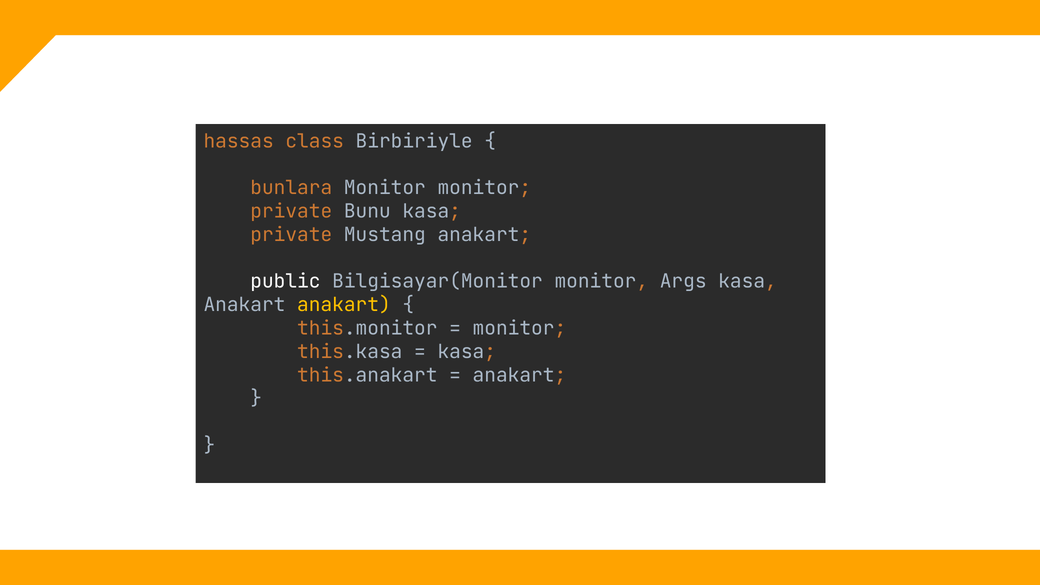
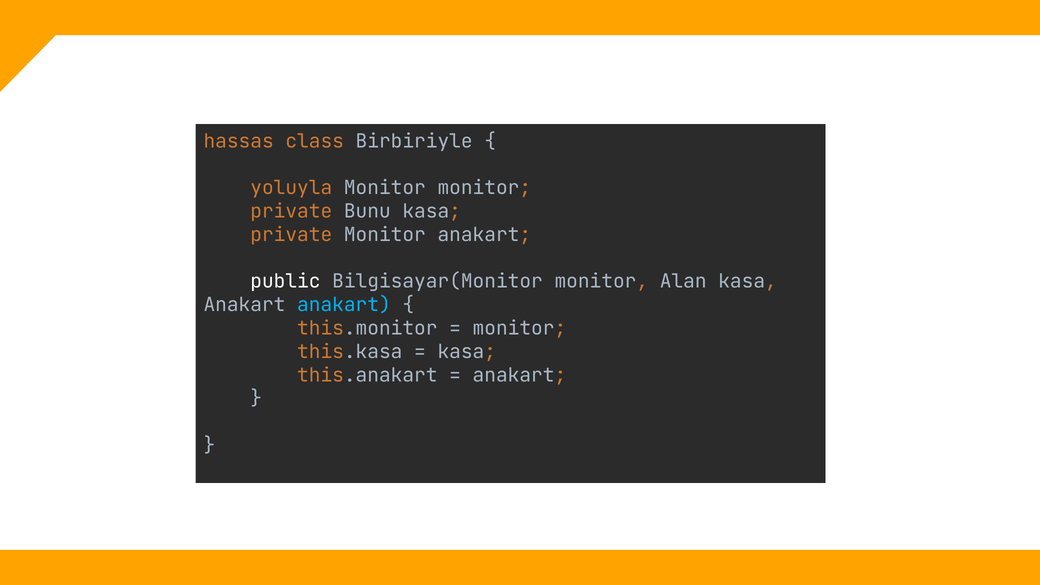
bunlara: bunlara -> yoluyla (291, 188)
private Mustang: Mustang -> Monitor (385, 235)
Args: Args -> Alan (683, 281)
anakart colour: yellow -> light blue (344, 305)
